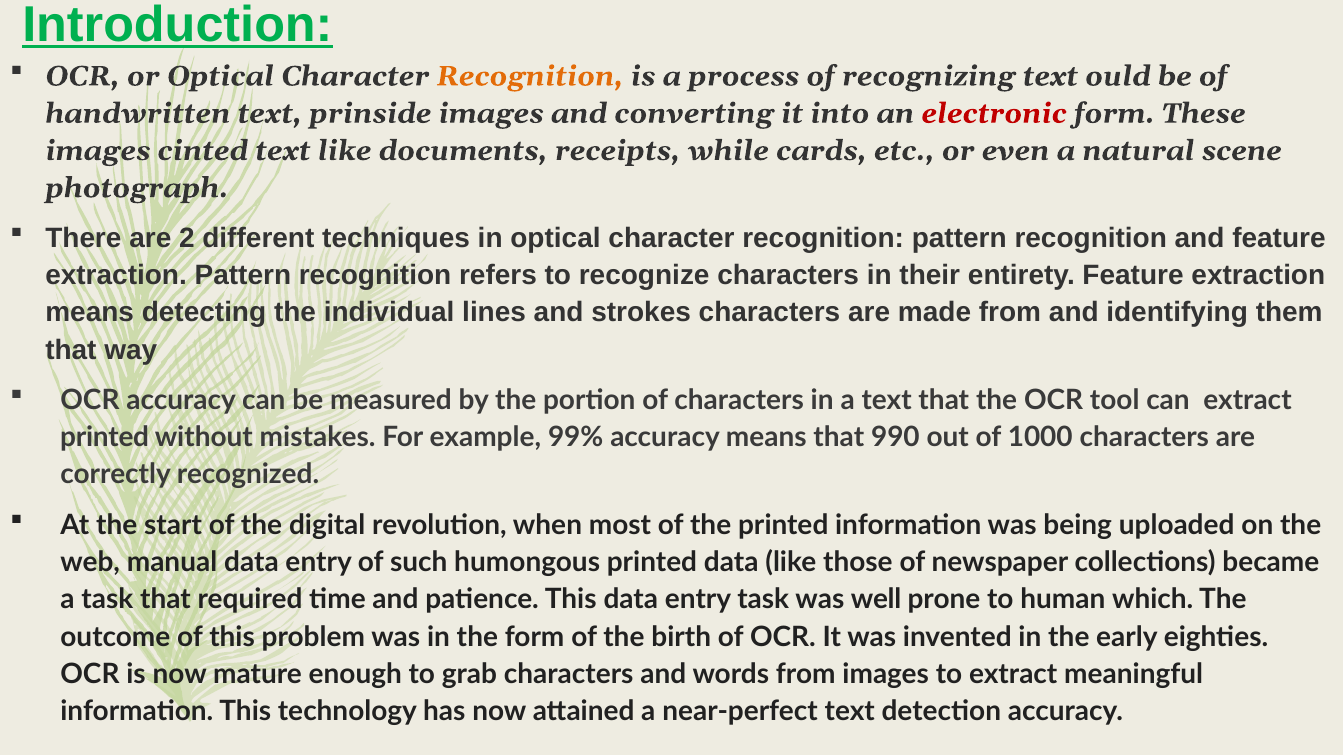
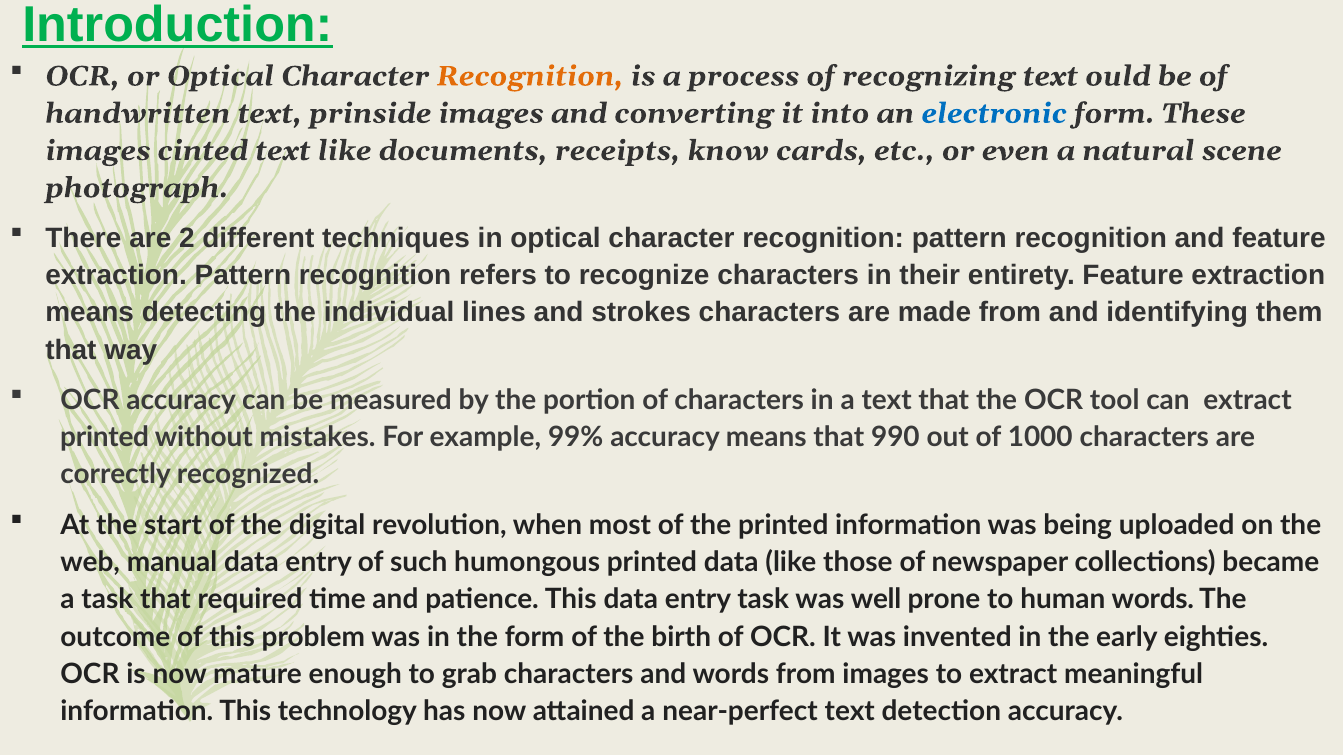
electronic colour: red -> blue (994, 114)
while: while -> know (728, 151)
human which: which -> words (1153, 600)
